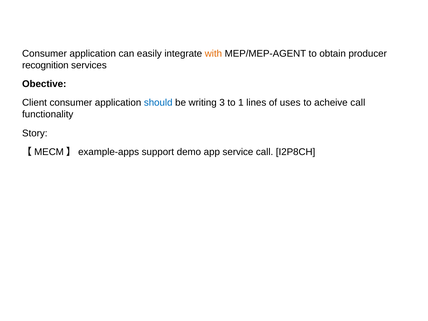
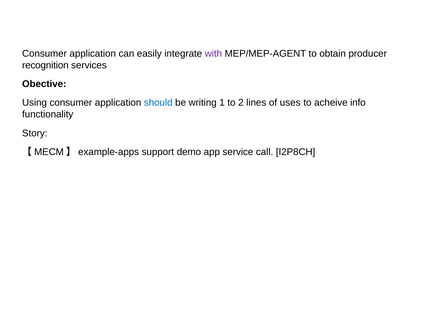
with colour: orange -> purple (213, 54)
Client: Client -> Using (35, 103)
3: 3 -> 1 (222, 103)
1: 1 -> 2 (241, 103)
acheive call: call -> info (358, 103)
